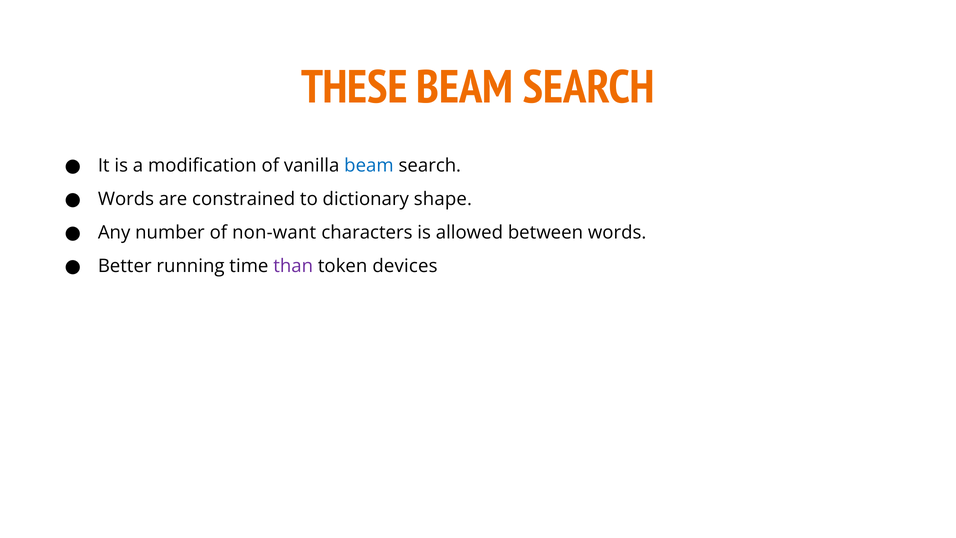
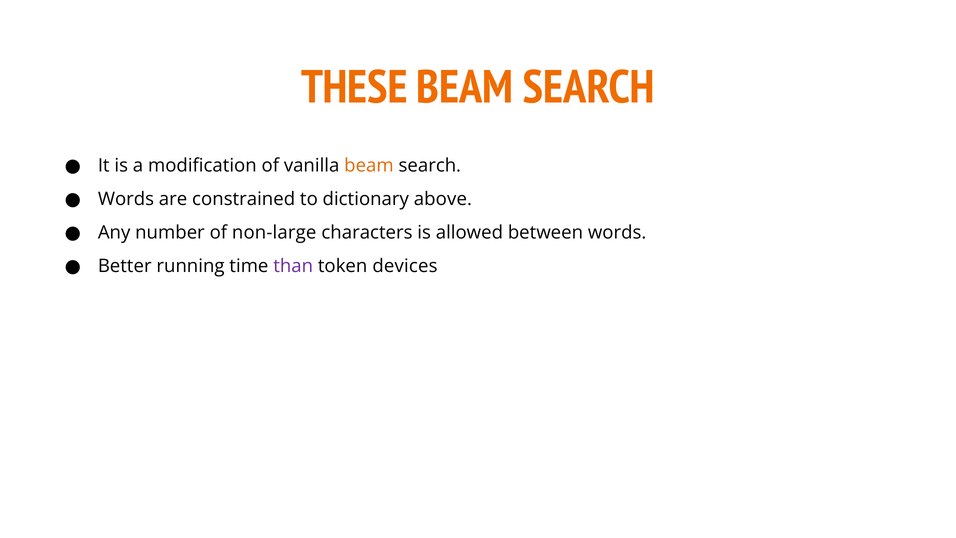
beam colour: blue -> orange (369, 166)
shape: shape -> above (443, 199)
non-want: non-want -> non-large (274, 233)
